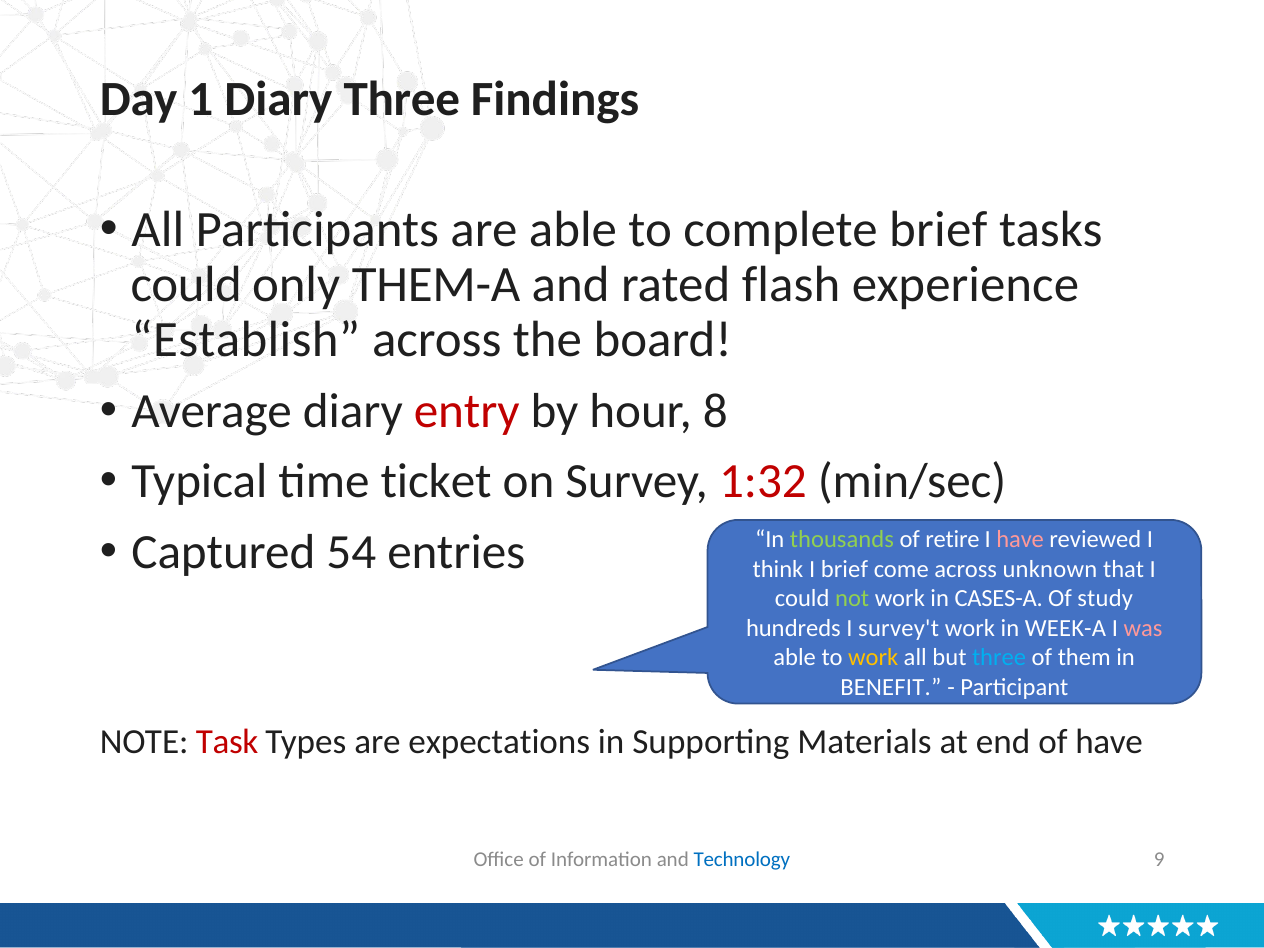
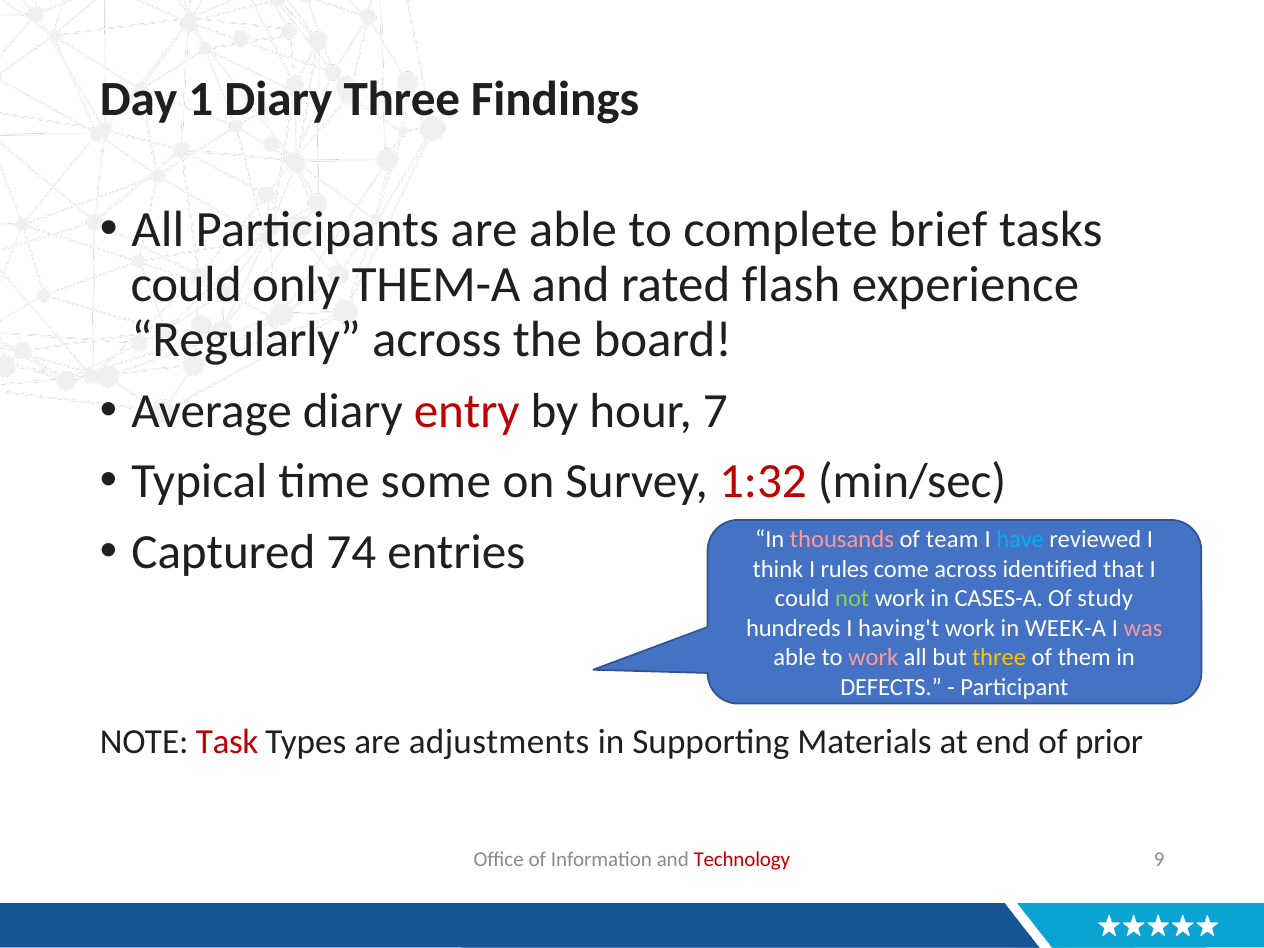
Establish: Establish -> Regularly (246, 340)
8: 8 -> 7 (715, 411)
ticket: ticket -> some (436, 482)
54: 54 -> 74 (351, 552)
thousands colour: light green -> pink (842, 540)
retire: retire -> team (952, 540)
have colour: pink -> light blue (1020, 540)
I brief: brief -> rules (845, 569)
unknown: unknown -> identified (1050, 569)
survey't: survey't -> having't (899, 628)
work colour: yellow -> pink (873, 658)
three colour: light blue -> yellow (999, 658)
BENEFIT: BENEFIT -> DEFECTS (891, 687)
expectations: expectations -> adjustments (499, 741)
of have: have -> prior (1109, 741)
Technology colour: blue -> red (742, 860)
